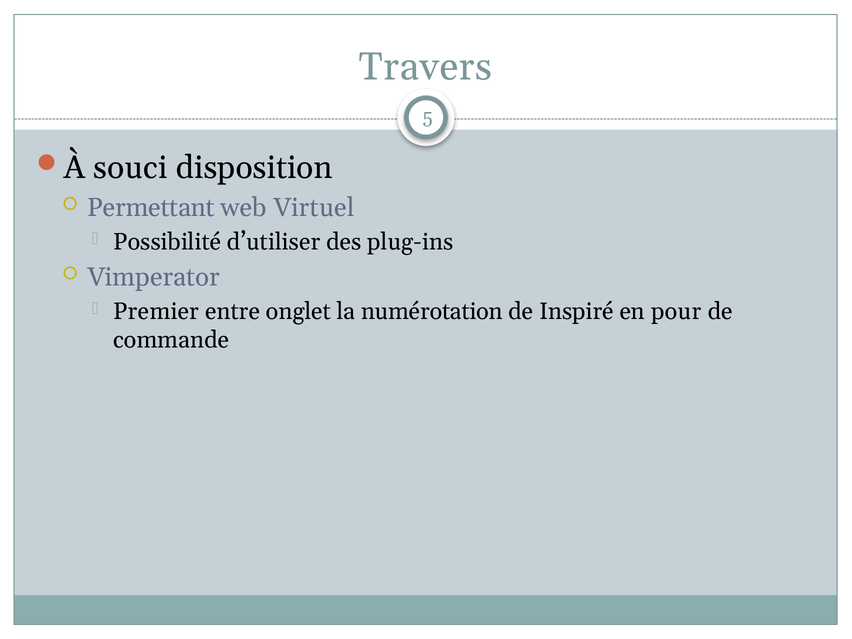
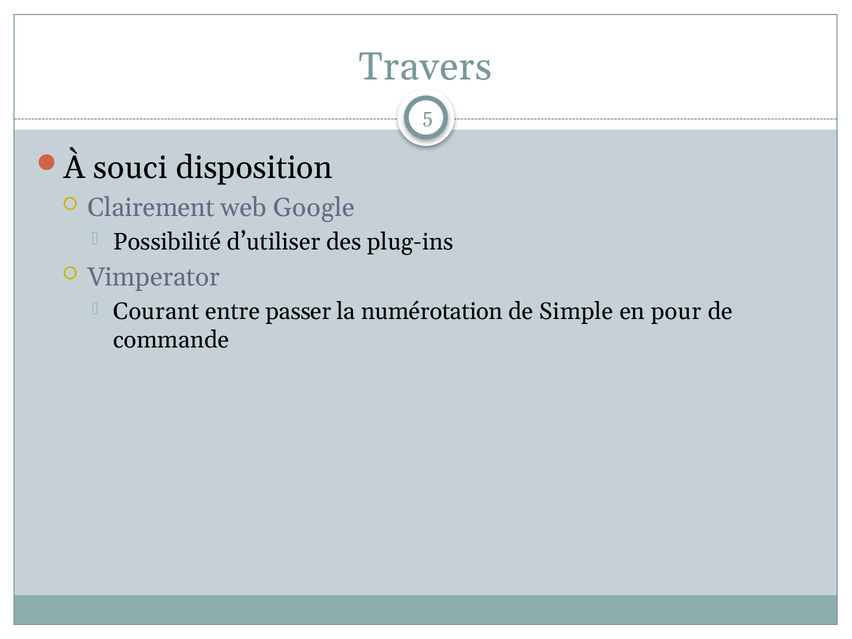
Permettant: Permettant -> Clairement (151, 207)
Virtuel: Virtuel -> Google (314, 207)
Premier: Premier -> Courant (156, 311)
onglet: onglet -> passer (298, 311)
Inspiré: Inspiré -> Simple (576, 311)
